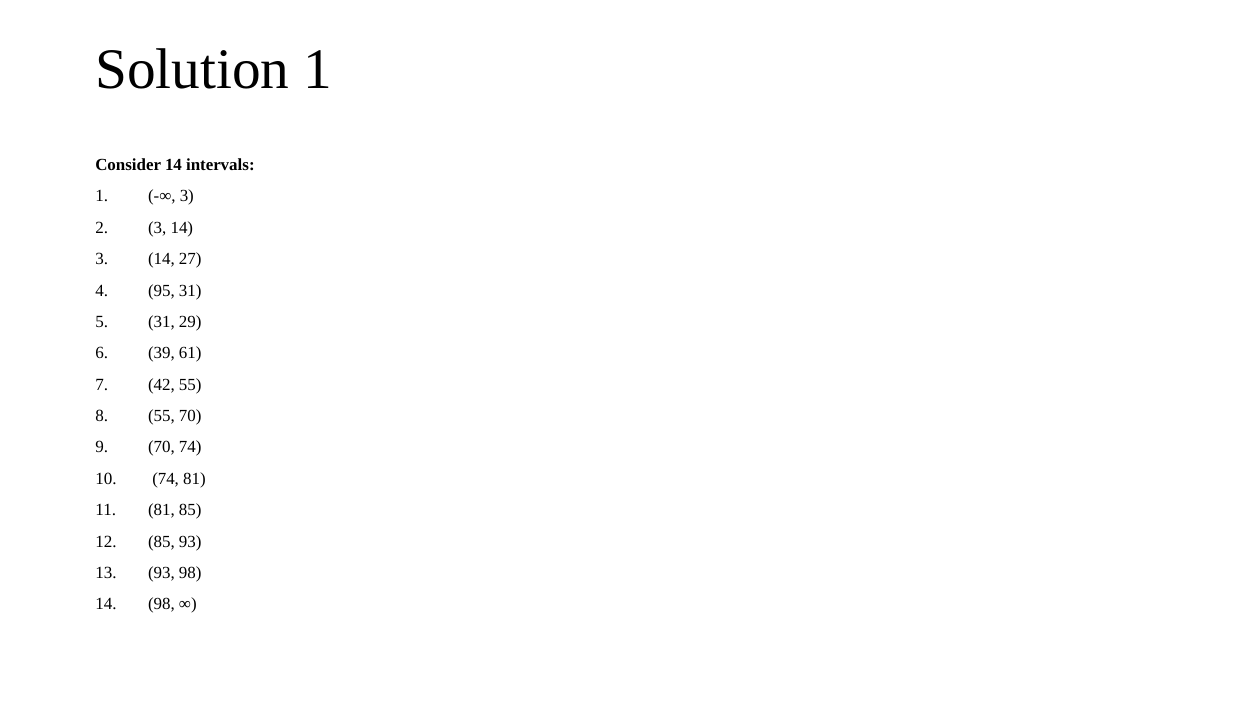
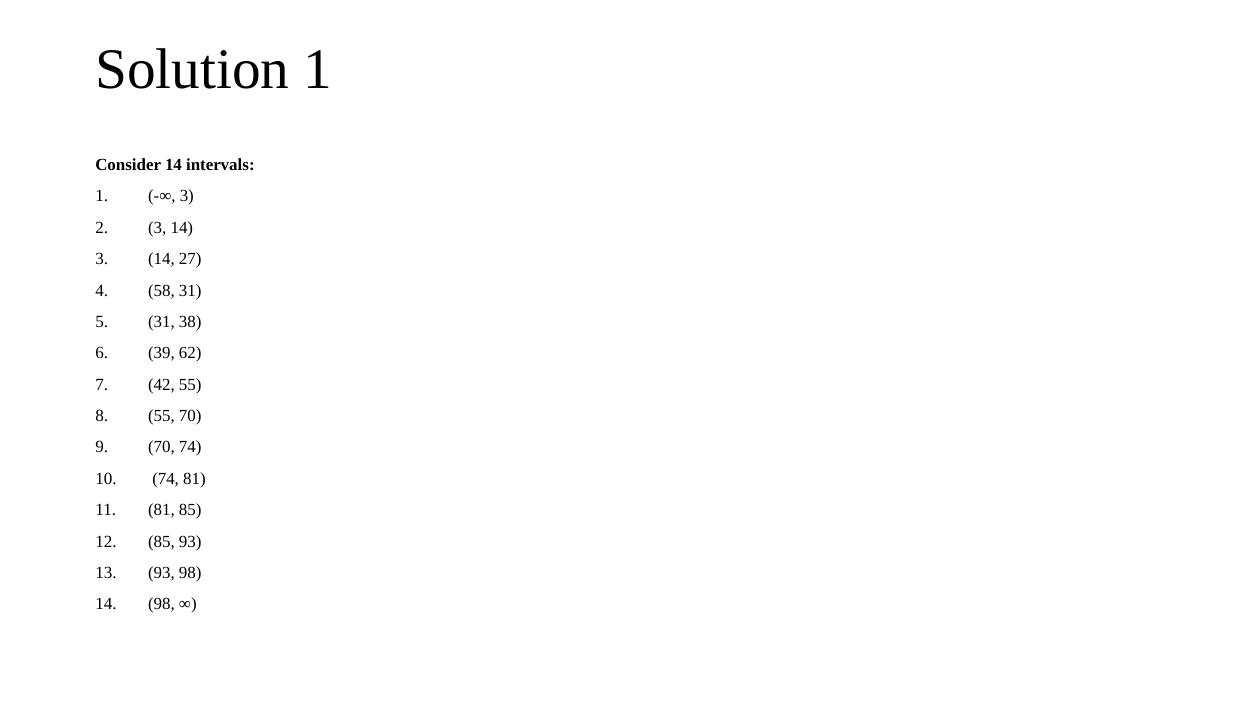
95: 95 -> 58 (161, 290)
29: 29 -> 38 (190, 322)
61: 61 -> 62 (190, 353)
